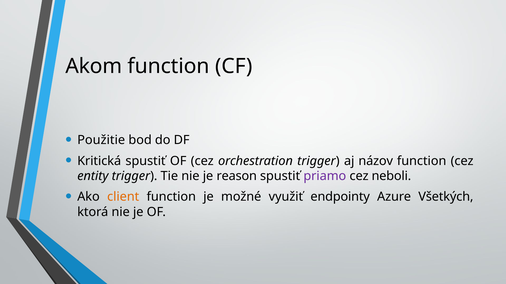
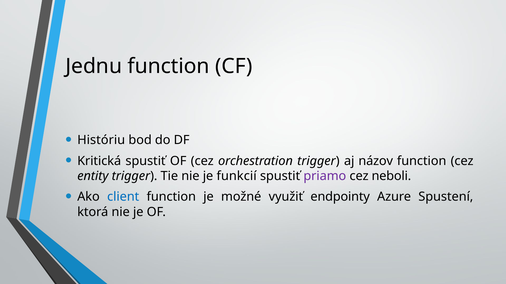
Akom: Akom -> Jednu (94, 66)
Použitie: Použitie -> Históriu (101, 140)
reason: reason -> funkcií (237, 176)
client colour: orange -> blue (123, 197)
Všetkých: Všetkých -> Spustení (446, 197)
